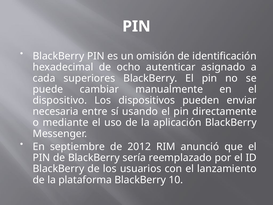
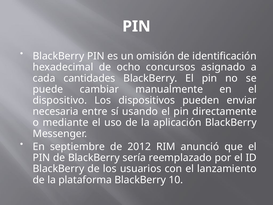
autenticar: autenticar -> concursos (171, 67)
superiores: superiores -> cantidades (89, 78)
